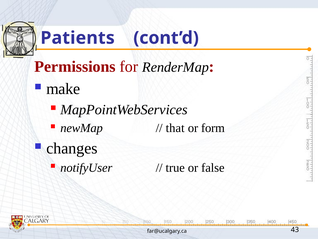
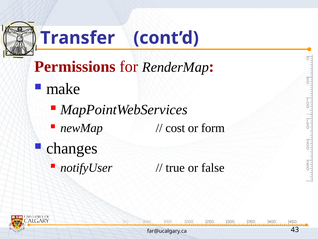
Patients: Patients -> Transfer (78, 38)
that: that -> cost (175, 128)
